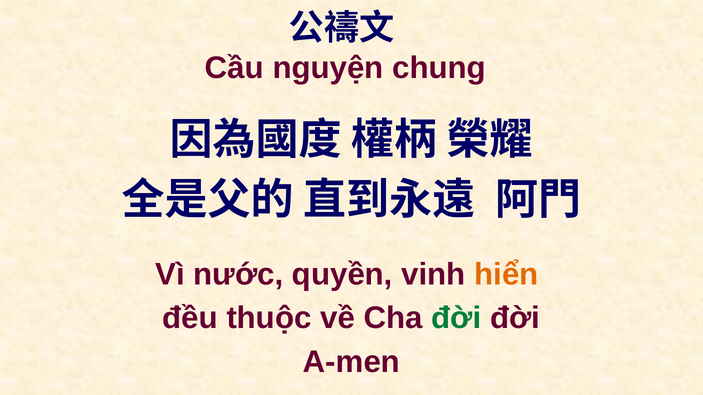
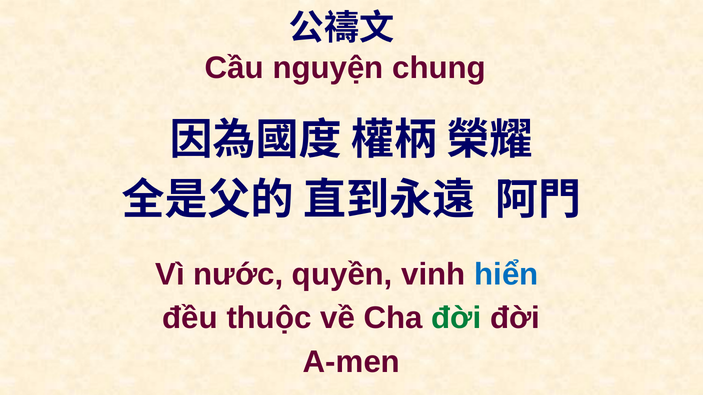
hiển colour: orange -> blue (506, 275)
